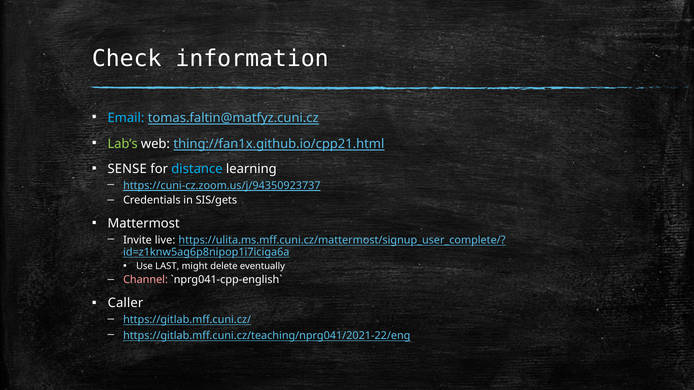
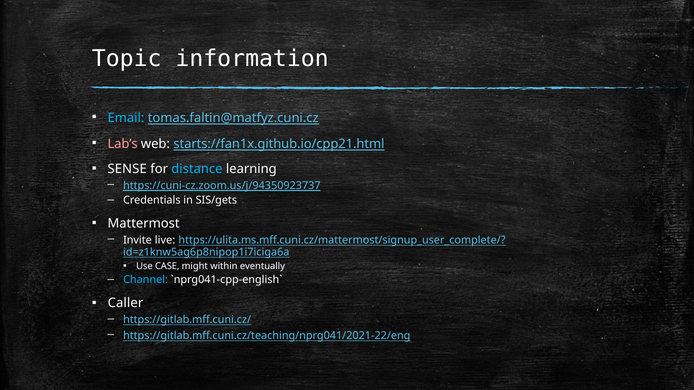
Check: Check -> Topic (127, 58)
Lab’s colour: light green -> pink (123, 144)
thing://fan1x.github.io/cpp21.html: thing://fan1x.github.io/cpp21.html -> starts://fan1x.github.io/cpp21.html (279, 144)
LAST: LAST -> CASE (167, 267)
delete: delete -> within (224, 267)
Channel colour: pink -> light blue (146, 280)
